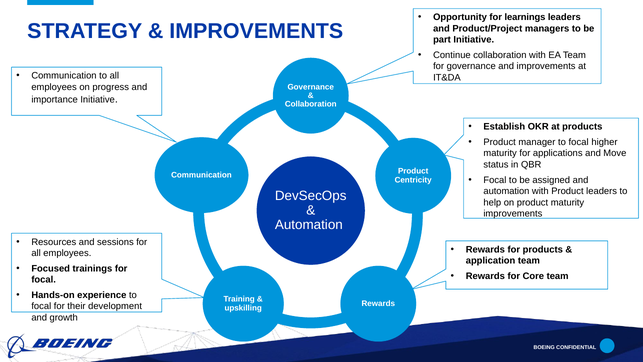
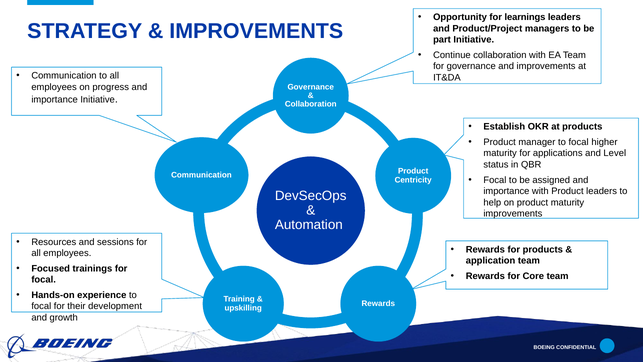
Move: Move -> Level (615, 153)
automation: automation -> importance (506, 191)
